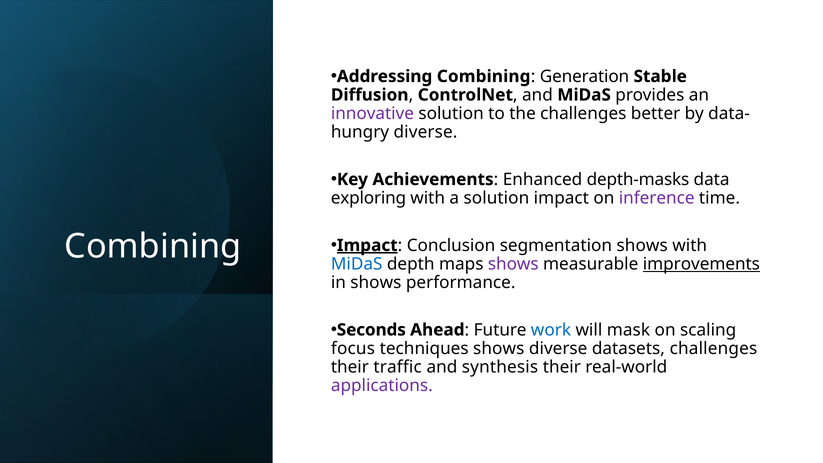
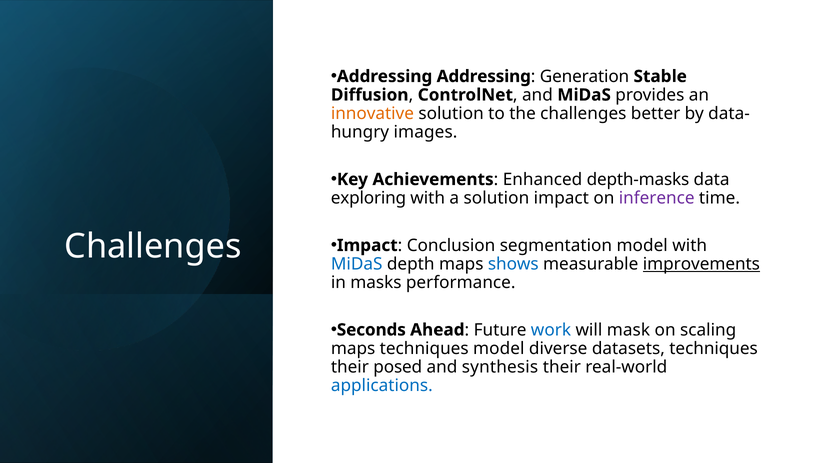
Addressing Combining: Combining -> Addressing (484, 76)
innovative colour: purple -> orange (372, 113)
diverse: diverse -> images (425, 132)
Impact underline: present -> none (367, 245)
segmentation shows: shows -> model (642, 245)
Combining: Combining -> Challenges (153, 246)
shows colour: purple -> blue (513, 264)
in shows: shows -> masks (376, 282)
focus: focus -> maps (353, 348)
techniques shows: shows -> model (499, 348)
datasets challenges: challenges -> techniques (714, 348)
traffic: traffic -> posed (398, 367)
applications colour: purple -> blue (382, 385)
